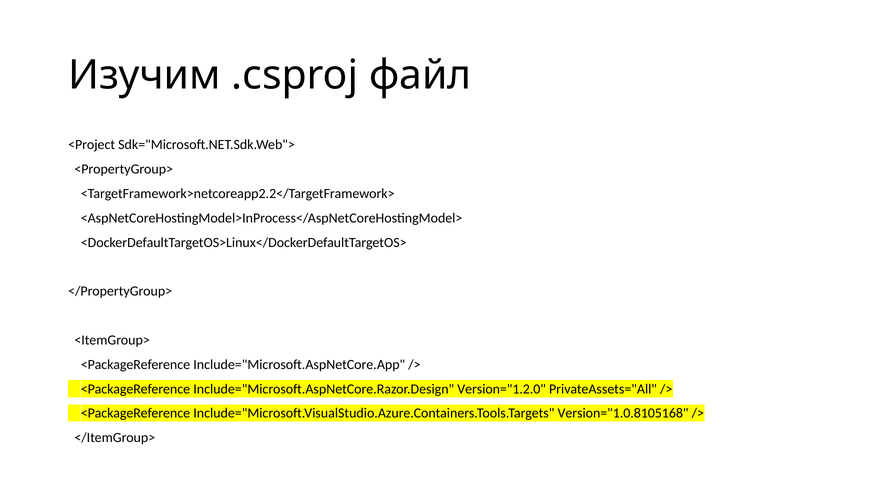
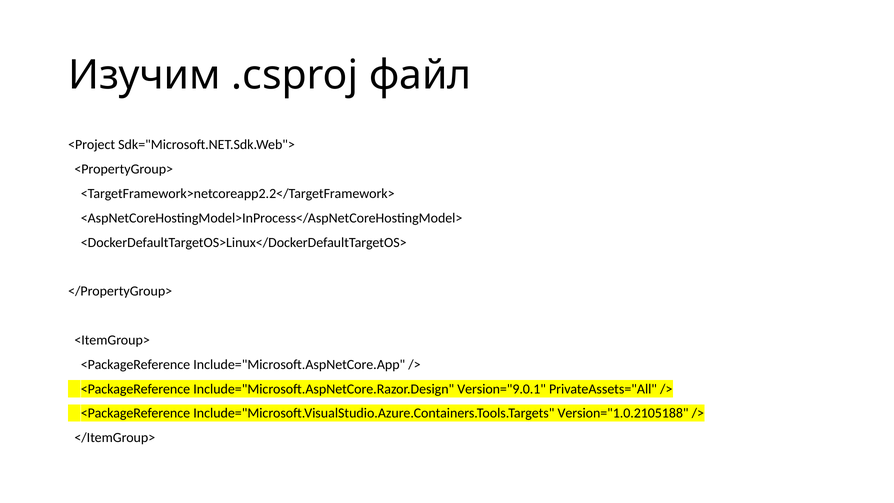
Version="1.2.0: Version="1.2.0 -> Version="9.0.1 (502, 389)
Version="1.0.8105168: Version="1.0.8105168 -> Version="1.0.2105188 (623, 413)
